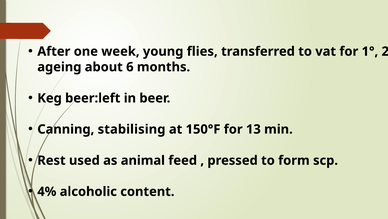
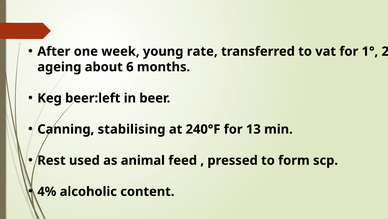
flies: flies -> rate (202, 51)
150°F: 150°F -> 240°F (203, 129)
